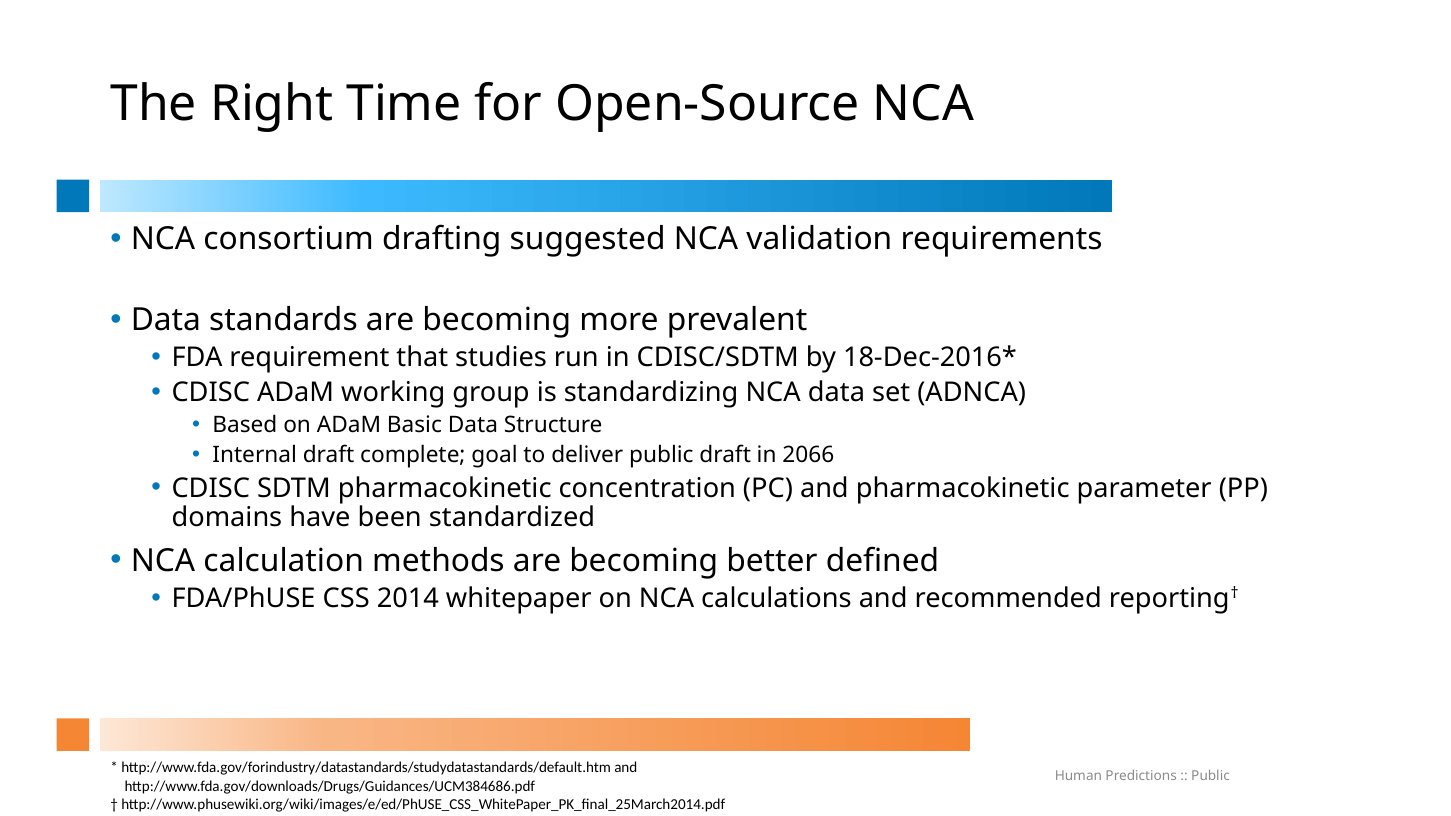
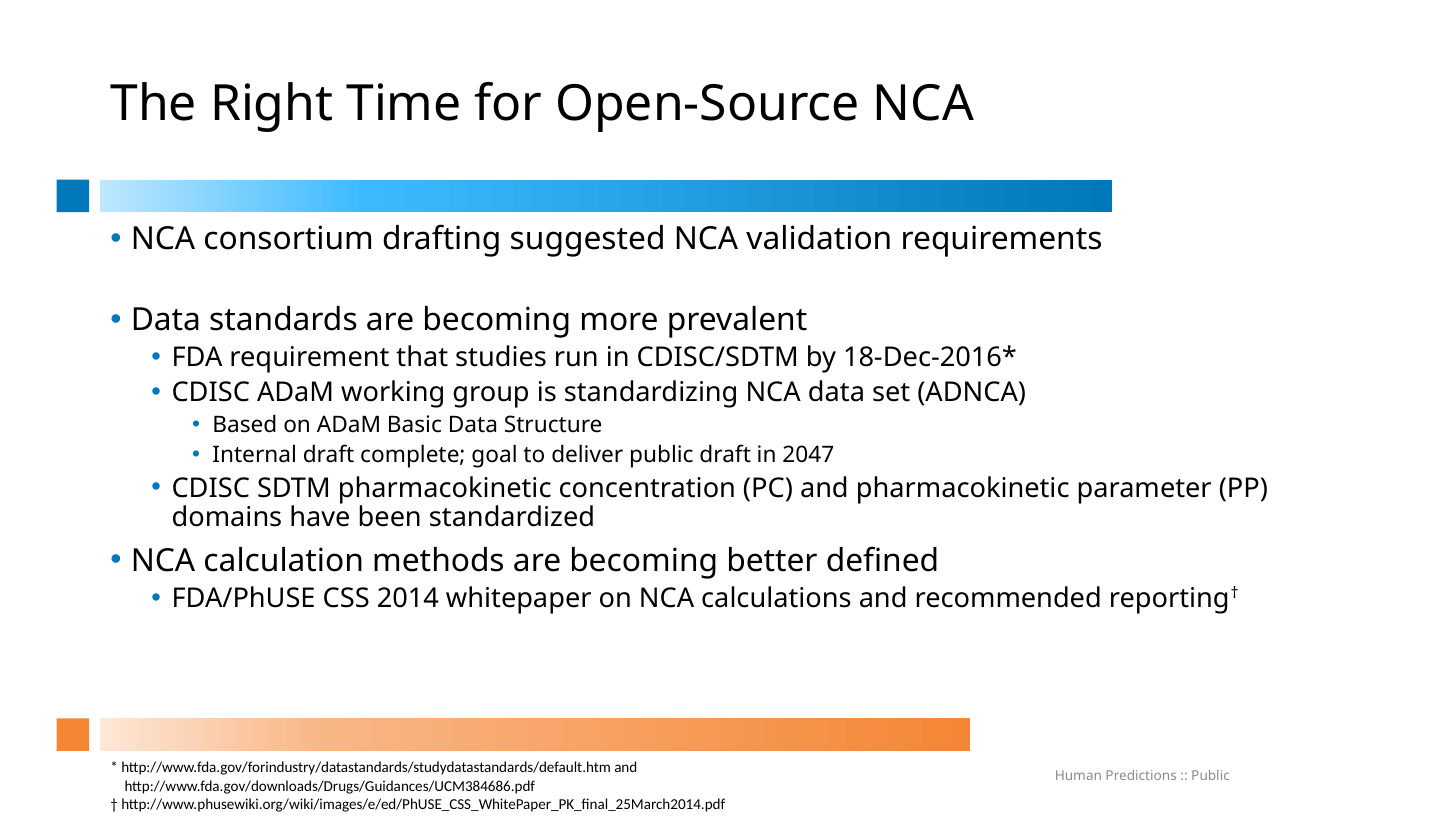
2066: 2066 -> 2047 (808, 456)
